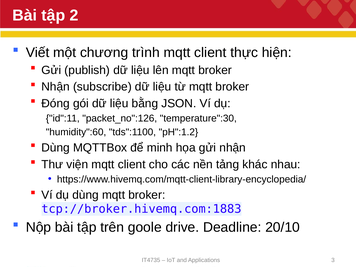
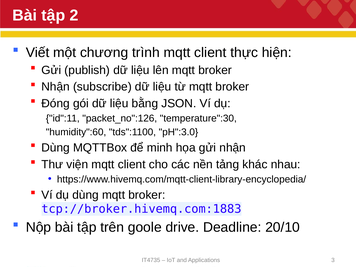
pH":1.2: pH":1.2 -> pH":3.0 (178, 132)
